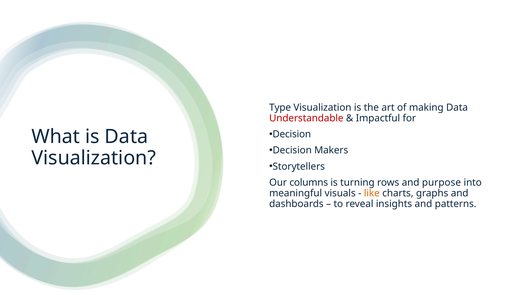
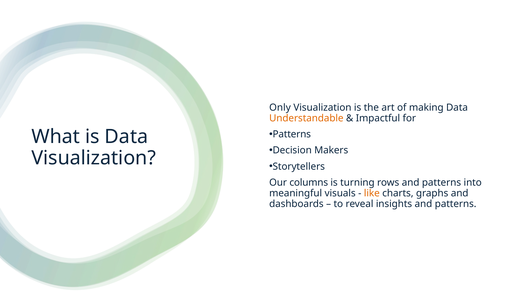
Type: Type -> Only (280, 107)
Understandable colour: red -> orange (306, 118)
Decision: Decision -> Patterns (292, 134)
rows and purpose: purpose -> patterns (442, 182)
